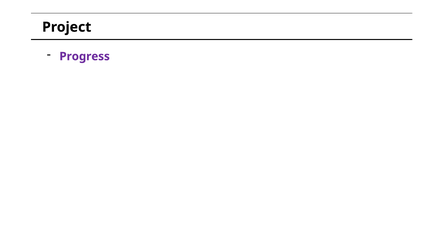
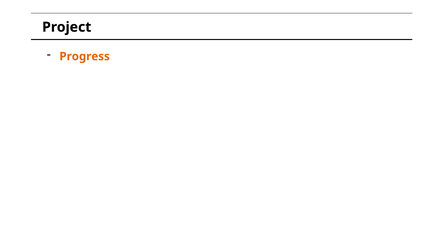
Progress colour: purple -> orange (85, 56)
